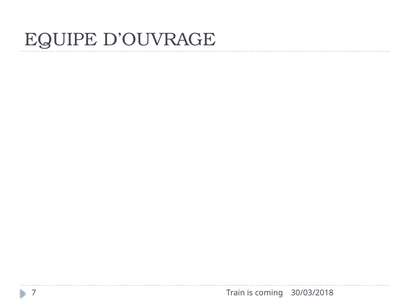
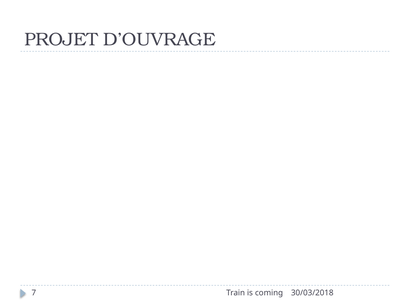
EQUIPE: EQUIPE -> PROJET (61, 40)
